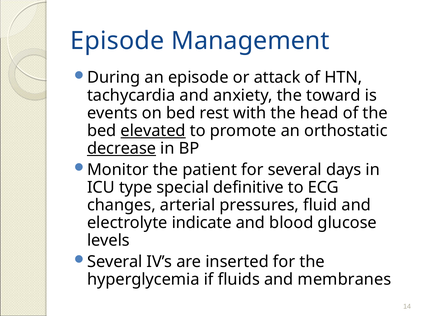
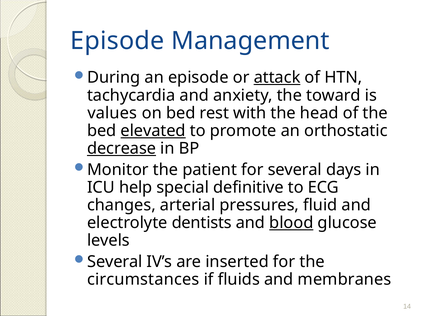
attack underline: none -> present (277, 78)
events: events -> values (112, 113)
type: type -> help (136, 187)
indicate: indicate -> dentists (202, 223)
blood underline: none -> present (291, 223)
hyperglycemia: hyperglycemia -> circumstances (143, 279)
